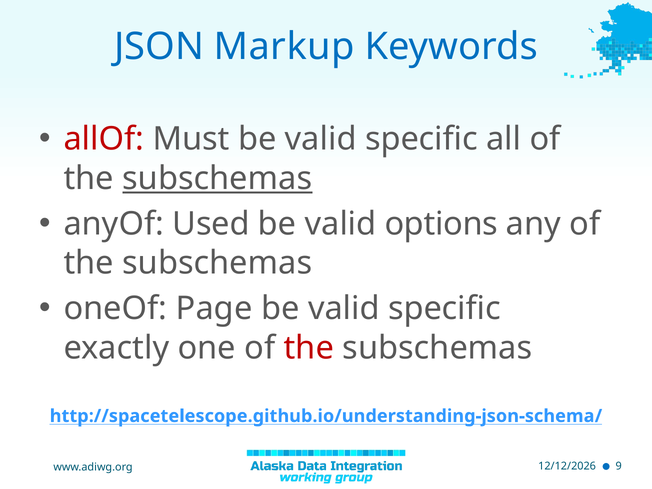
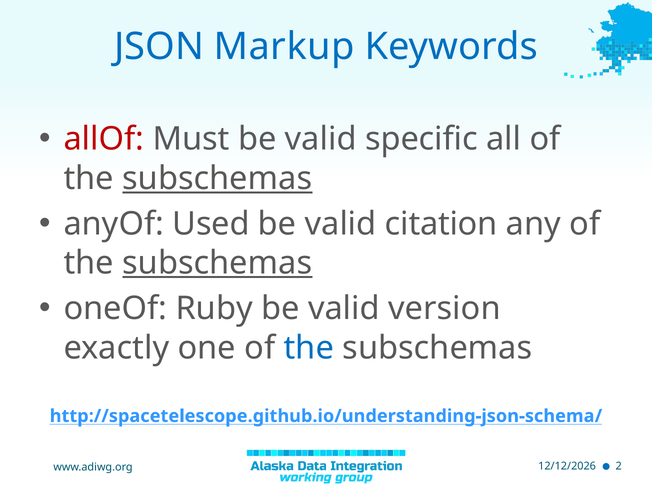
options: options -> citation (441, 224)
subschemas underline: none -> present (217, 263)
Page: Page -> Ruby (214, 309)
specific: specific -> version (444, 309)
the colour: red -> blue (309, 348)
9: 9 -> 2 (619, 466)
